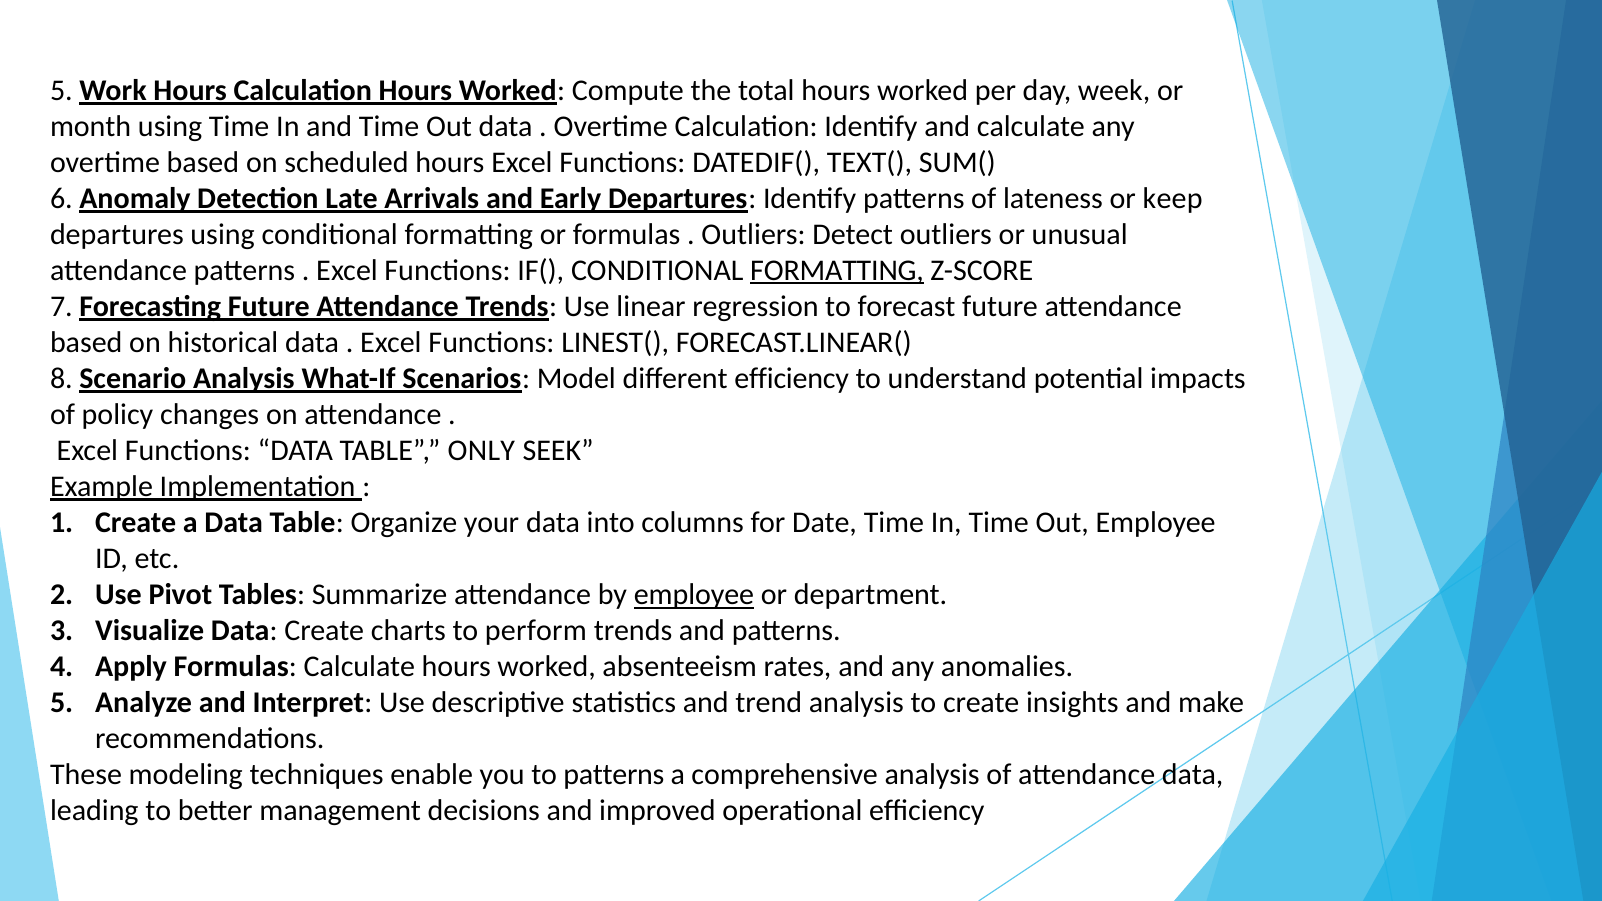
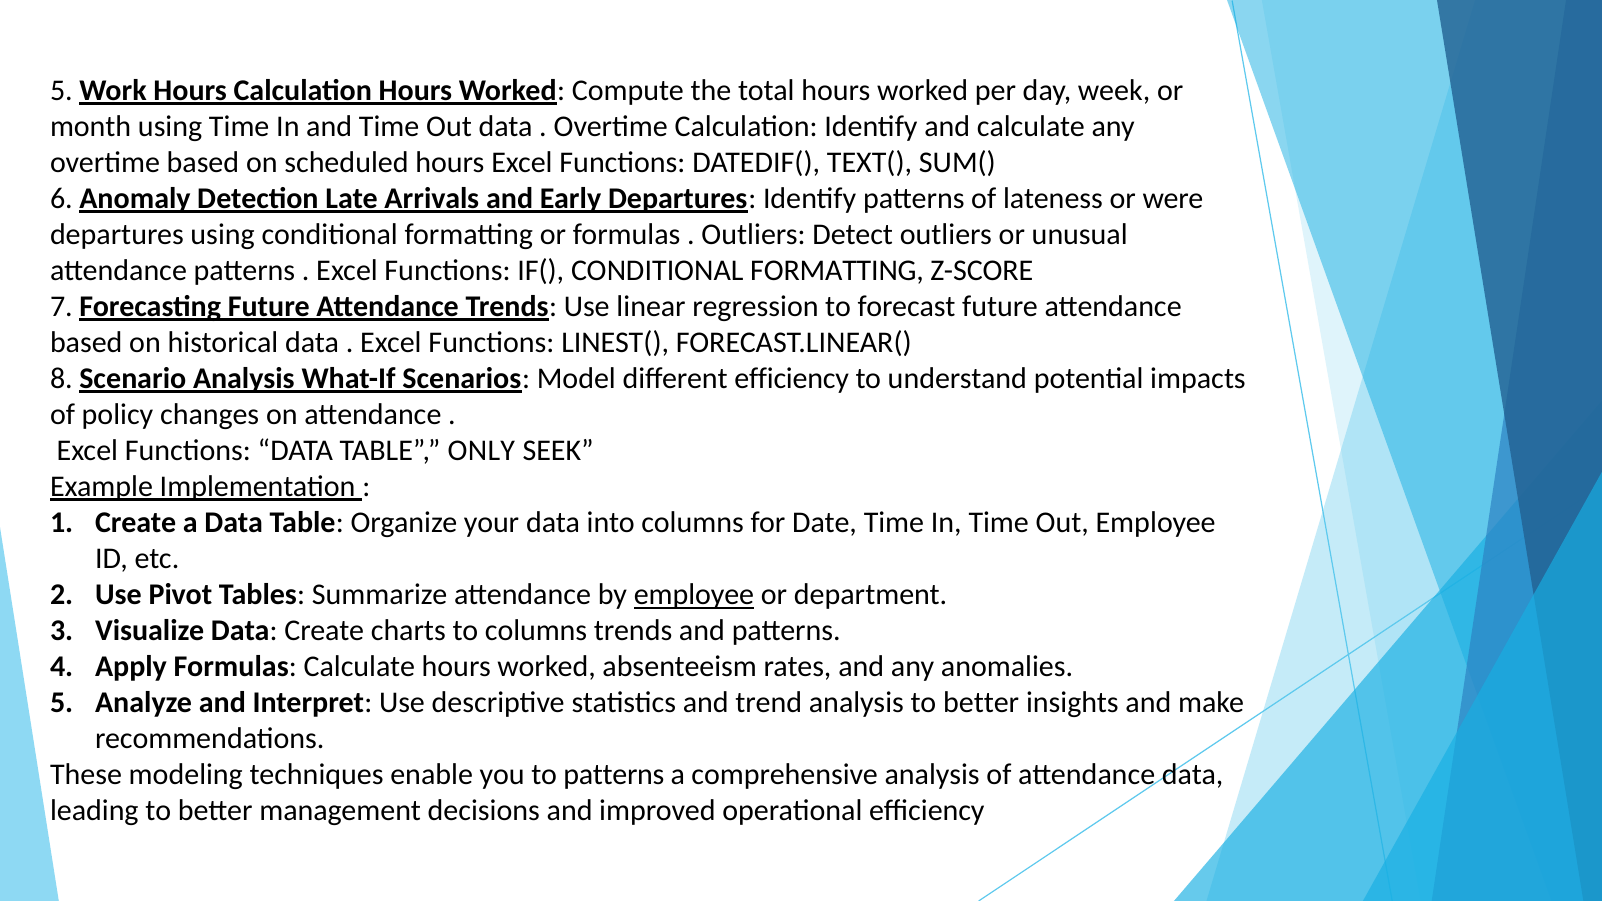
keep: keep -> were (1173, 198)
FORMATTING underline: present -> none (837, 270)
to perform: perform -> columns (536, 631)
analysis to create: create -> better (981, 703)
